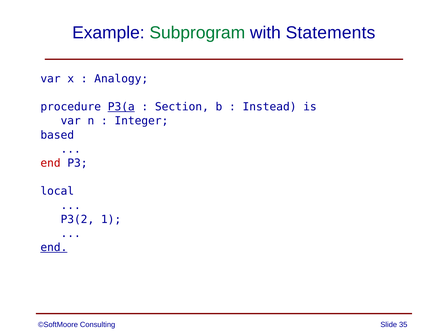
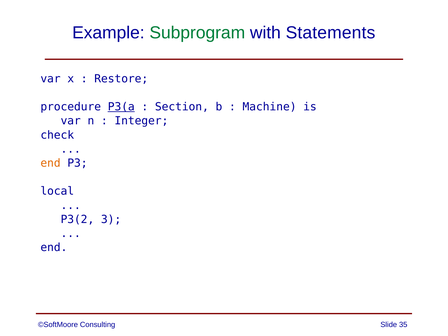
Analogy: Analogy -> Restore (121, 79)
Instead: Instead -> Machine (270, 107)
based: based -> check (57, 135)
end colour: red -> orange (51, 163)
1: 1 -> 3 (111, 219)
end underline: present -> none (54, 247)
